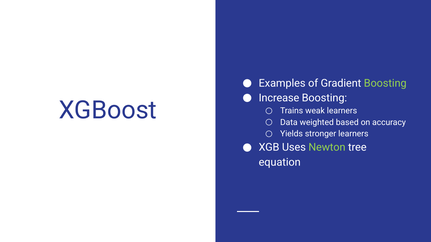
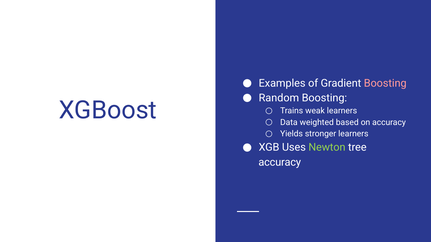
Boosting colour: light green -> pink (385, 83)
Increase: Increase -> Random (279, 98)
equation: equation -> accuracy (280, 163)
